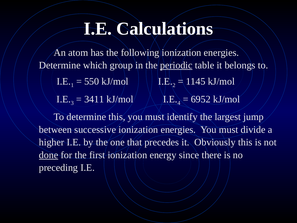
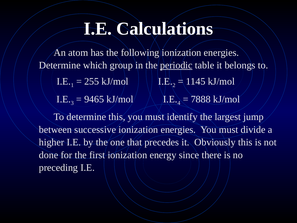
550: 550 -> 255 (92, 81)
3411: 3411 -> 9465 (94, 99)
6952: 6952 -> 7888 (201, 99)
done underline: present -> none (49, 155)
